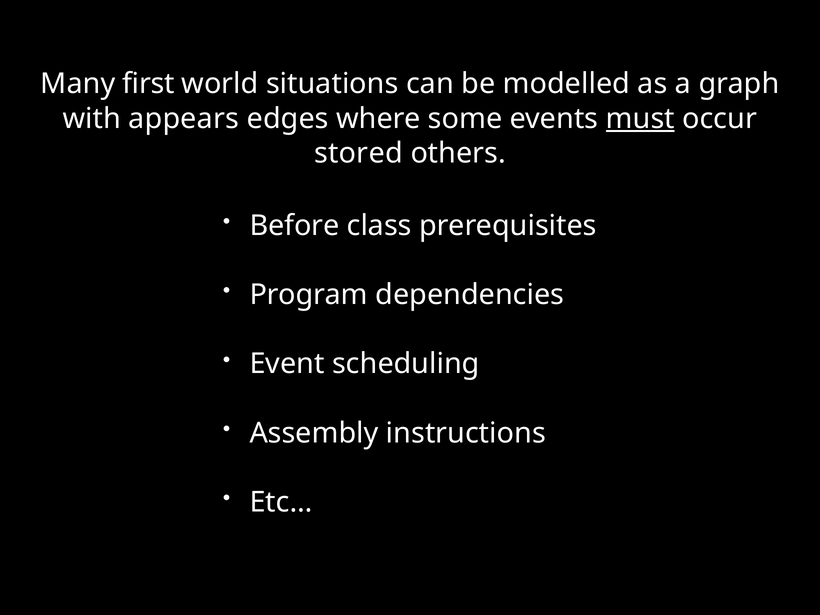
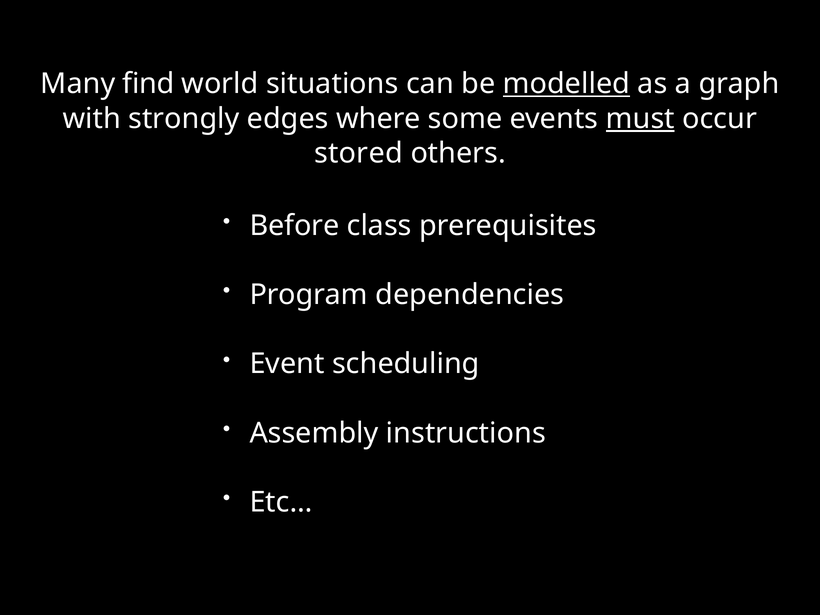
first: first -> find (148, 84)
modelled underline: none -> present (566, 84)
appears: appears -> strongly (184, 119)
